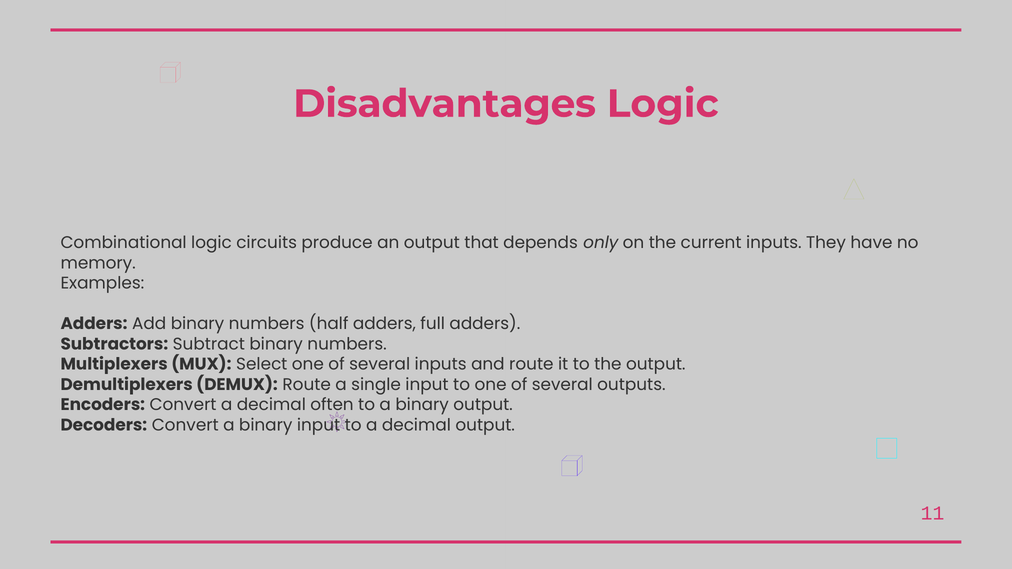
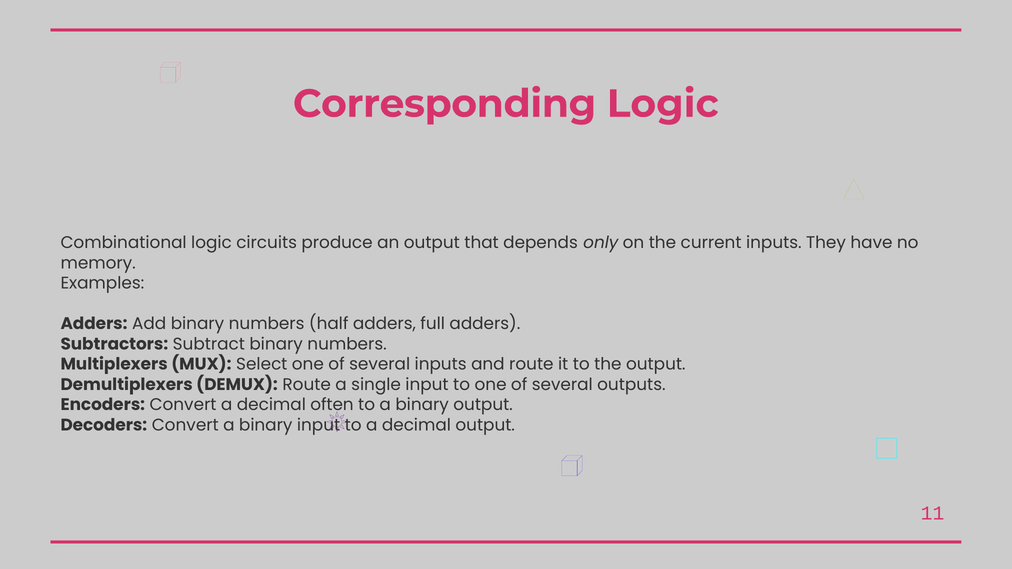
Disadvantages: Disadvantages -> Corresponding (445, 104)
